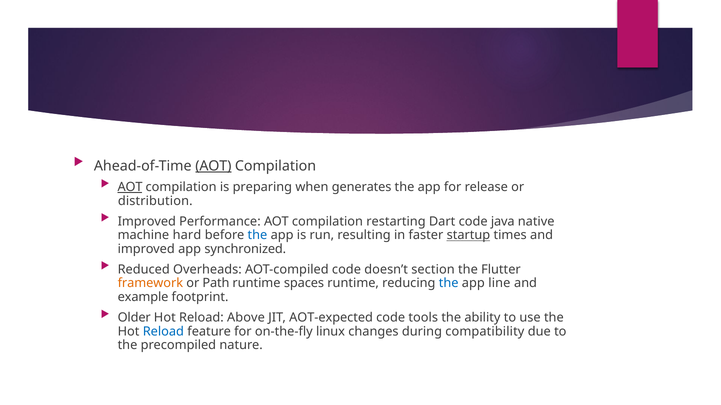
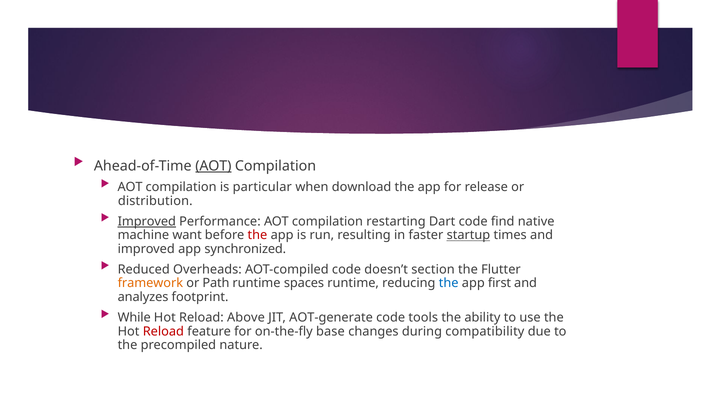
AOT underline: present -> none (130, 187)
preparing: preparing -> particular (262, 187)
generates: generates -> download (362, 187)
Improved underline: none -> present (147, 222)
java: java -> find (503, 222)
hard: hard -> want (187, 236)
the colour: blue -> red (257, 236)
line: line -> first (500, 284)
example: example -> analyzes (143, 297)
Older: Older -> While (134, 318)
AOT-expected: AOT-expected -> AOT-generate (331, 318)
Reload colour: blue -> red (163, 332)
linux: linux -> base (330, 332)
